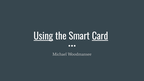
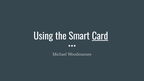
Using underline: present -> none (43, 36)
